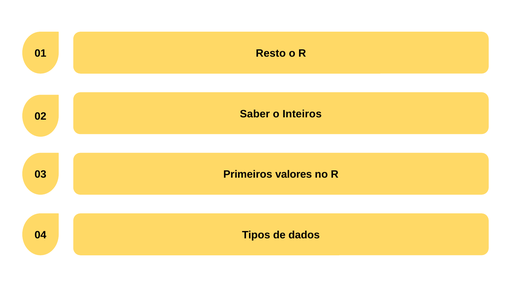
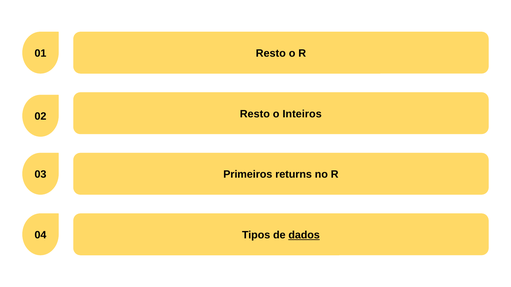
Saber: Saber -> Resto (255, 114)
valores: valores -> returns (294, 175)
dados underline: none -> present (304, 235)
